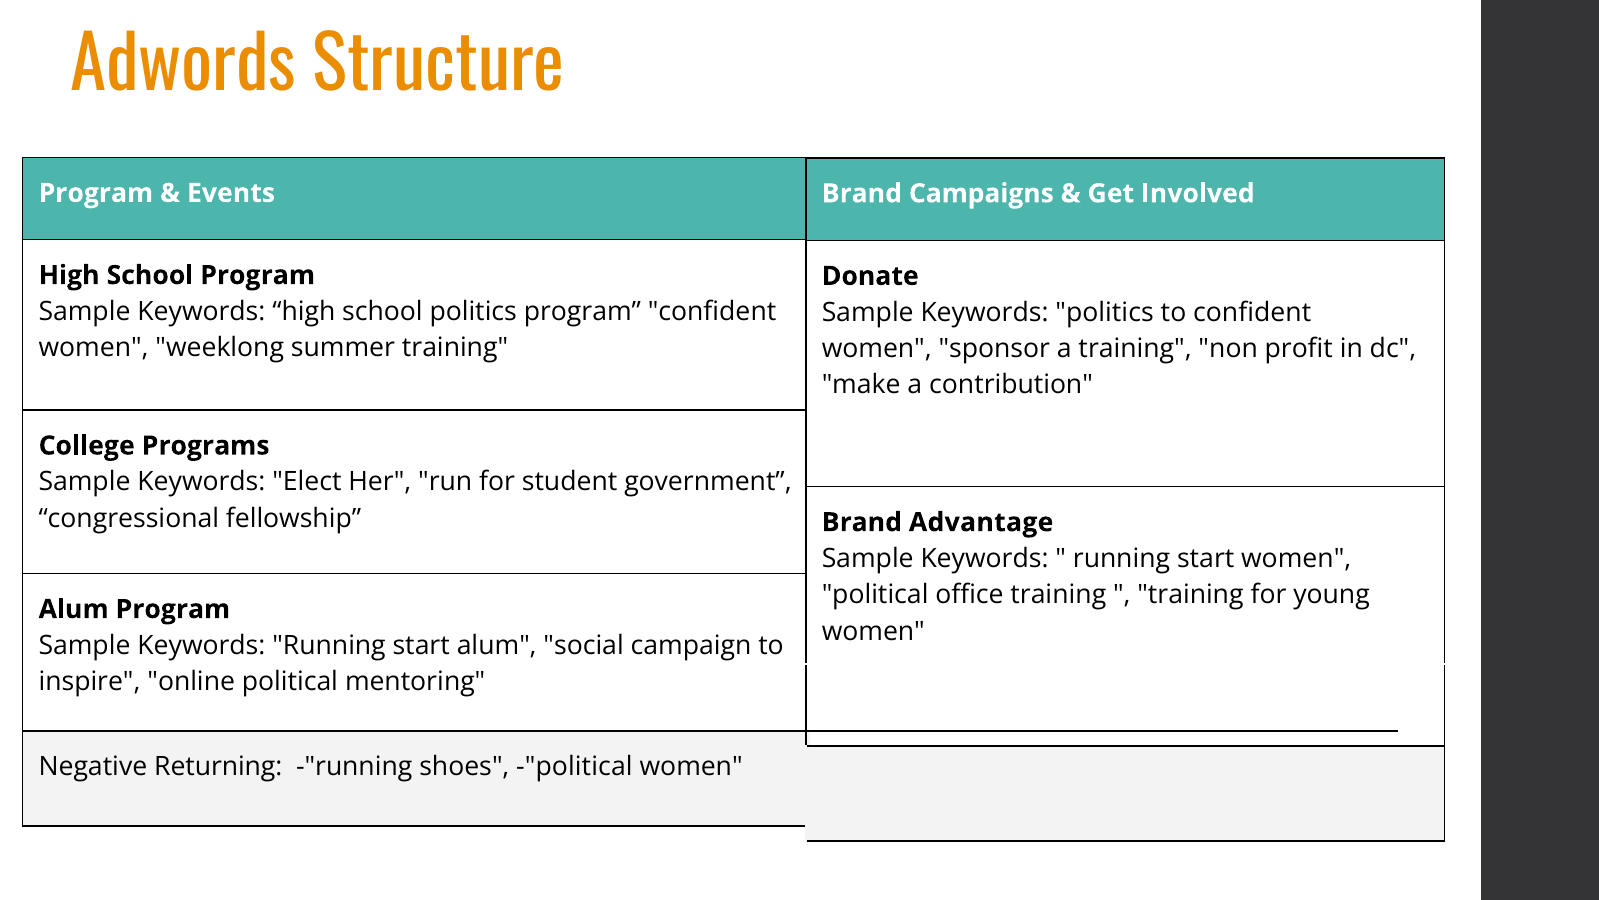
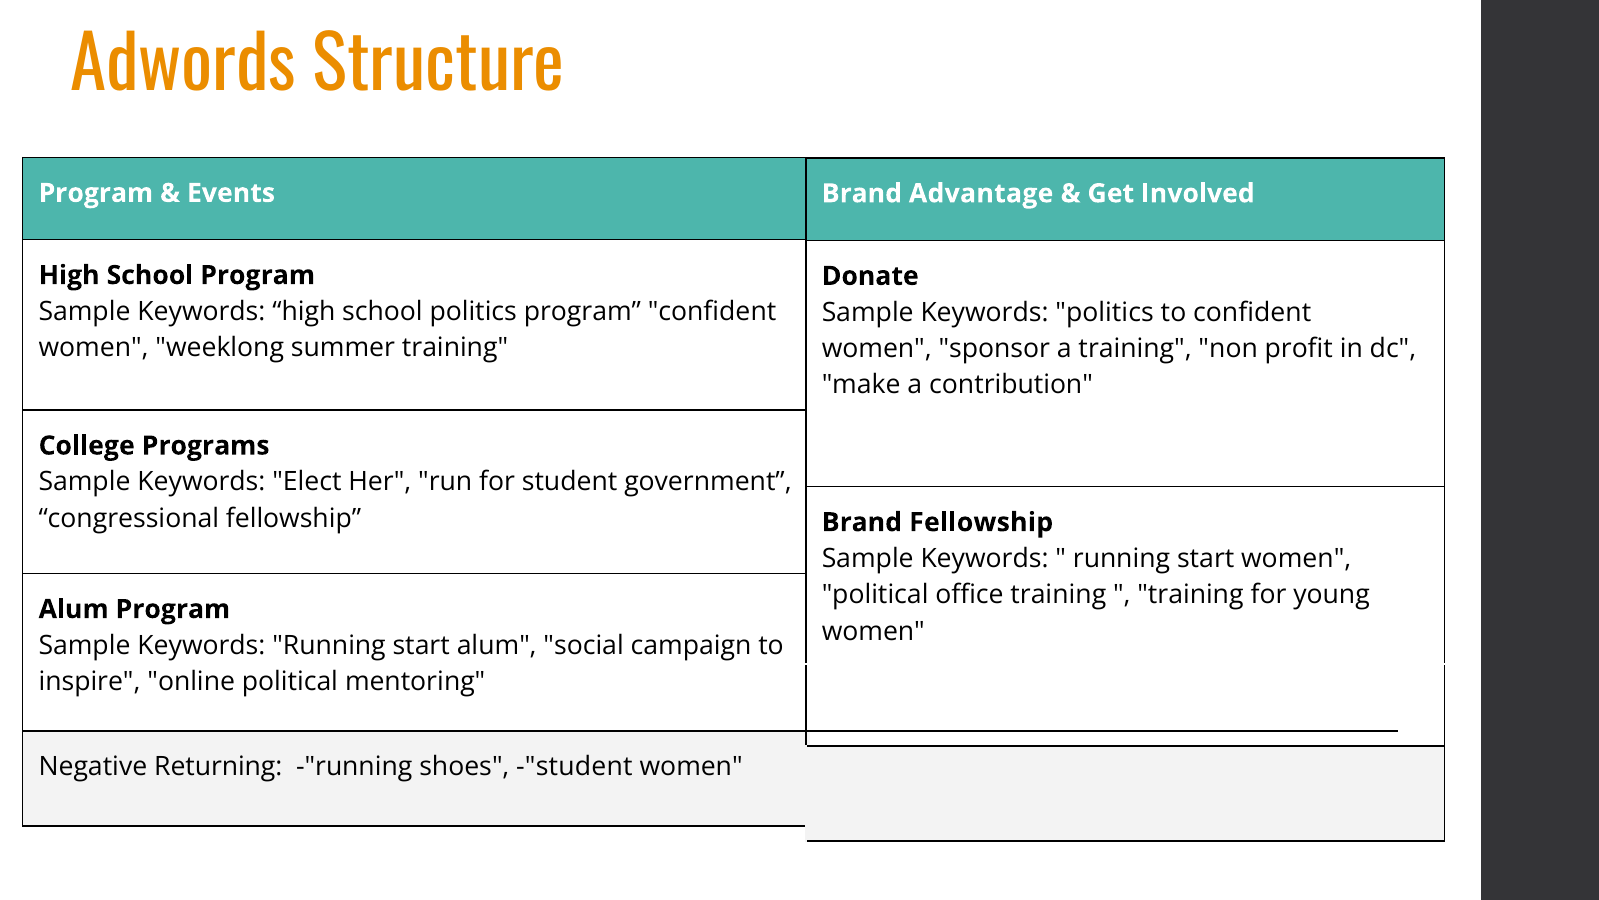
Campaigns: Campaigns -> Advantage (981, 193)
Brand Advantage: Advantage -> Fellowship (981, 522)
-"political: -"political -> -"student (574, 766)
